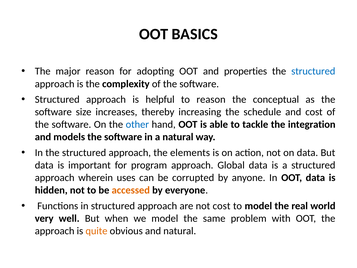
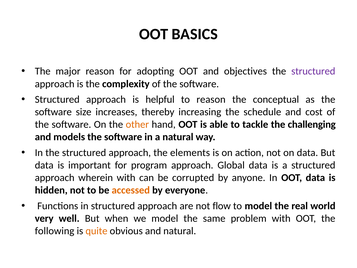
properties: properties -> objectives (245, 71)
structured colour: blue -> purple (313, 71)
other colour: blue -> orange (137, 124)
integration: integration -> challenging (312, 124)
wherein uses: uses -> with (126, 178)
not cost: cost -> flow (222, 206)
approach: approach -> following (55, 231)
